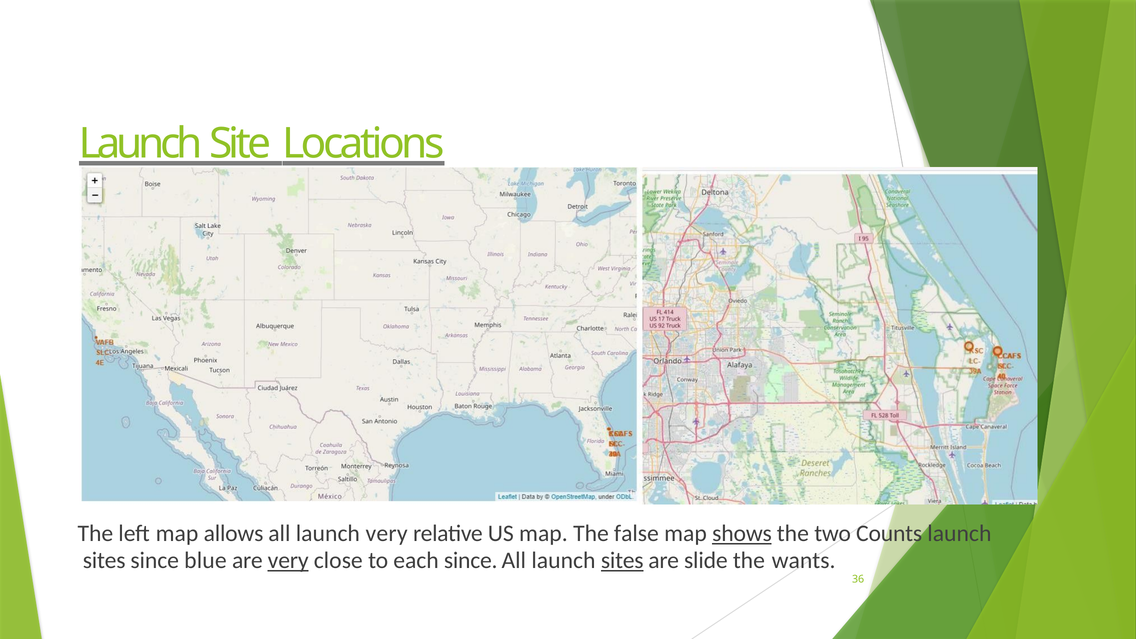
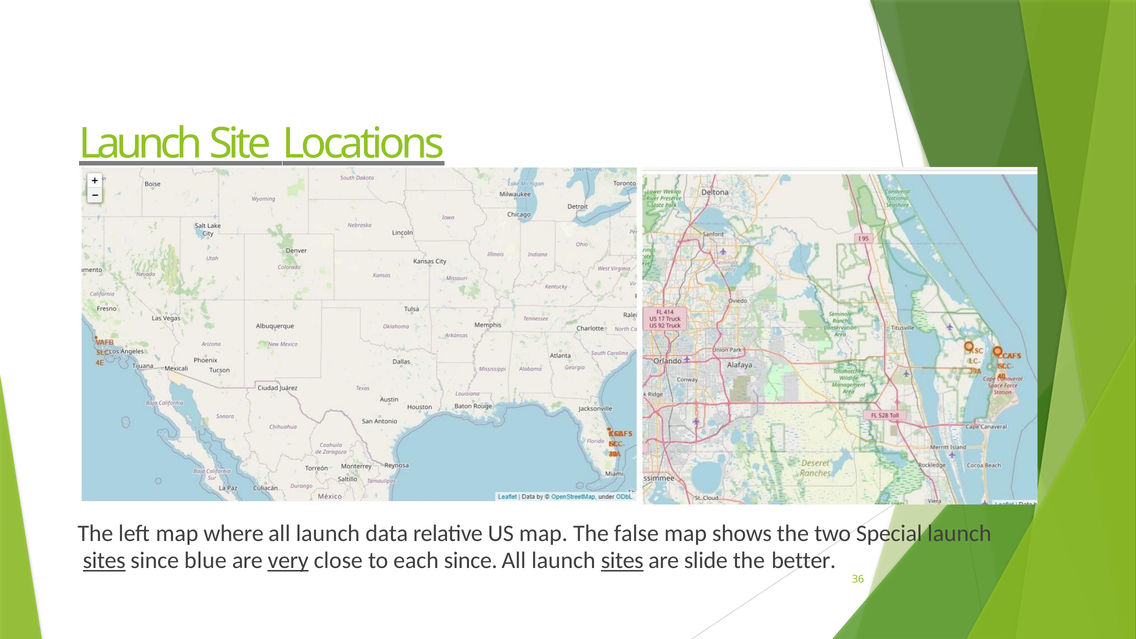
allows: allows -> where (234, 534)
launch very: very -> data (387, 534)
shows underline: present -> none (742, 534)
Counts: Counts -> Special (889, 534)
sites underline: none -> present (104, 561)
wants: wants -> better (804, 561)
